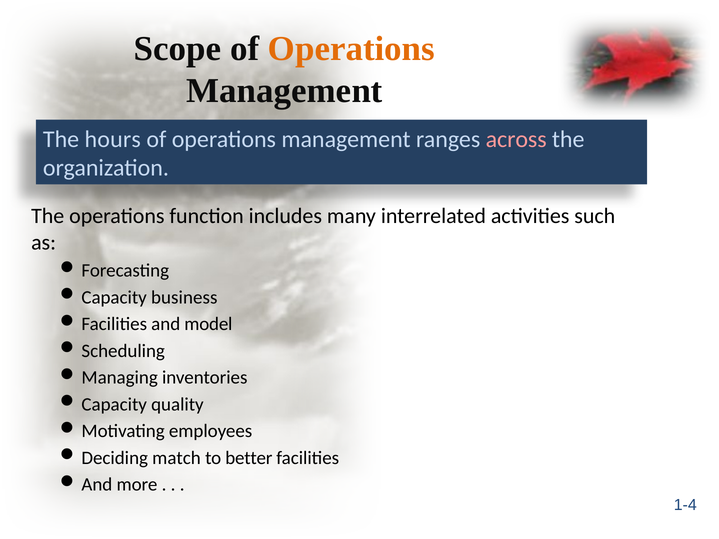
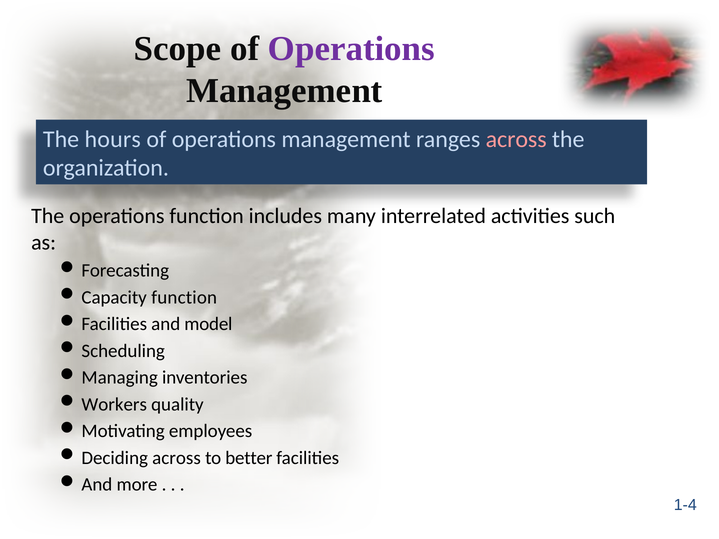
Operations colour: orange -> purple (351, 49)
Capacity business: business -> function (184, 297)
Capacity: Capacity -> Workers (114, 404)
Deciding match: match -> across (177, 458)
